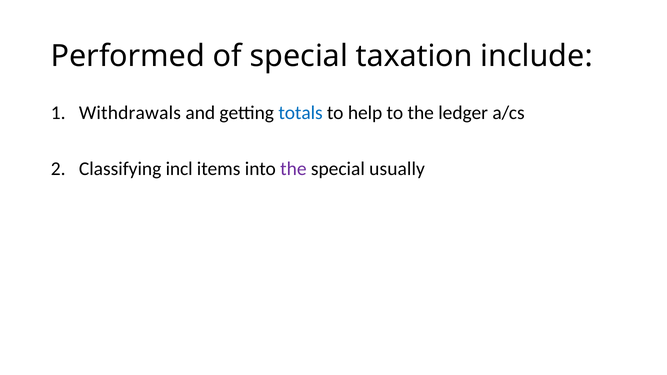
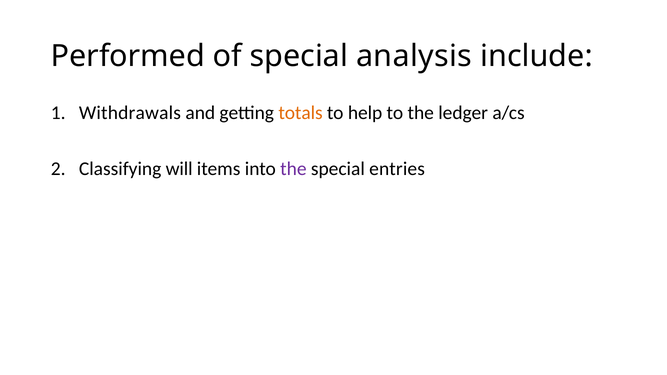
taxation: taxation -> analysis (414, 56)
totals colour: blue -> orange (301, 113)
incl: incl -> will (179, 169)
usually: usually -> entries (397, 169)
